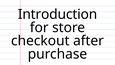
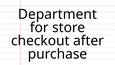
Introduction: Introduction -> Department (57, 14)
